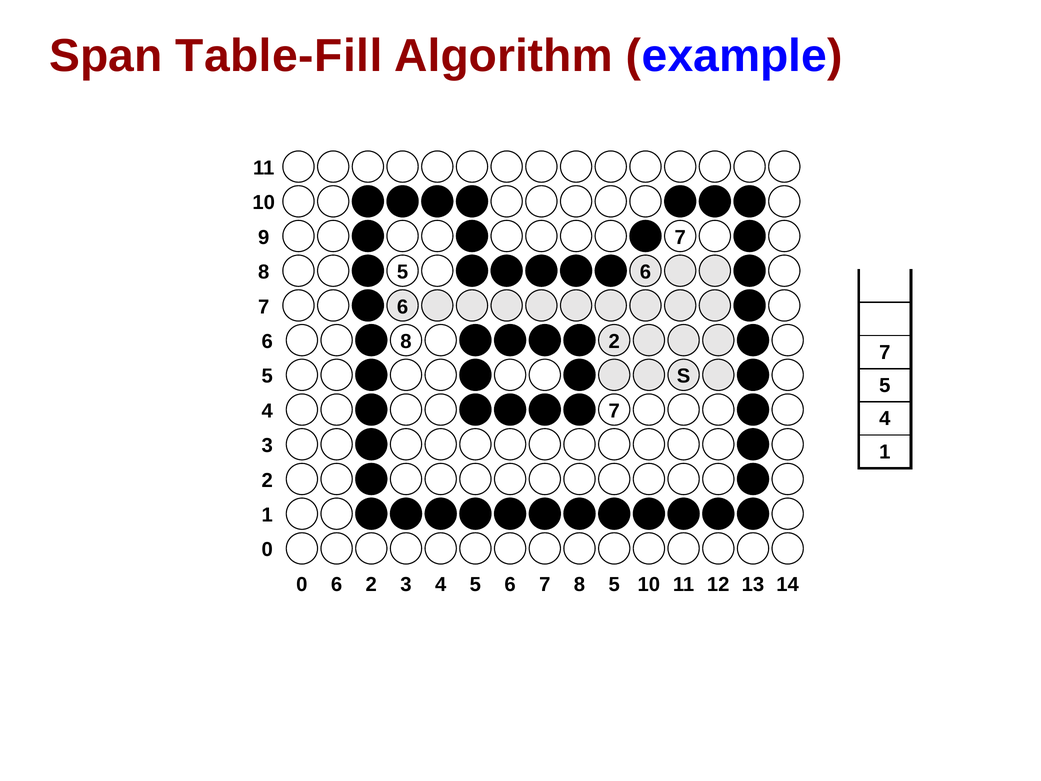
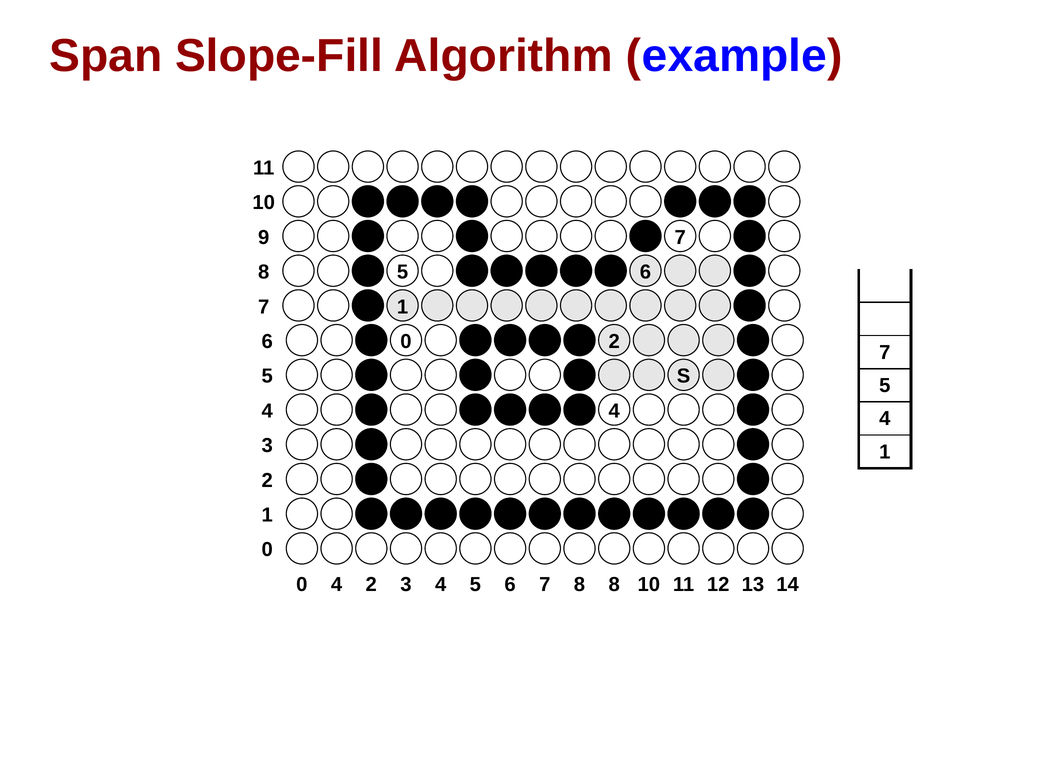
Table-Fill: Table-Fill -> Slope-Fill (279, 56)
7 6: 6 -> 1 (403, 307)
6 8: 8 -> 0 (406, 341)
4 7: 7 -> 4 (614, 411)
0 6: 6 -> 4 (337, 584)
6 7 8 5: 5 -> 8 (614, 584)
